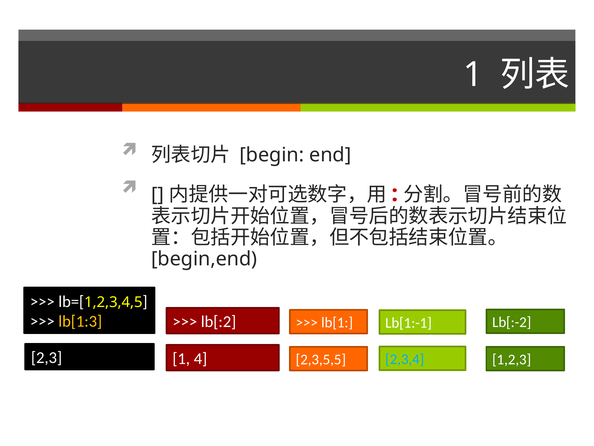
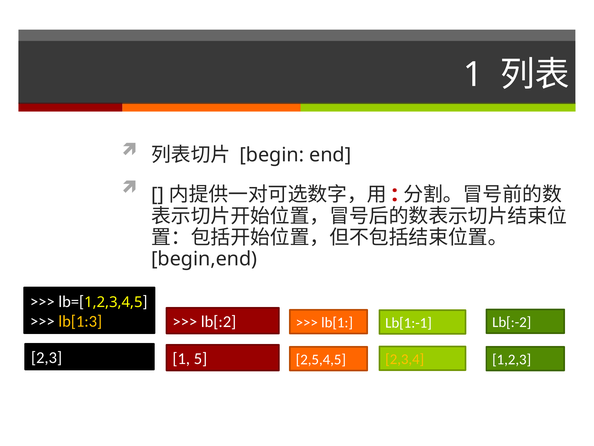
4: 4 -> 5 (200, 358)
2,3,4 colour: light blue -> yellow (405, 359)
2,3,5,5: 2,3,5,5 -> 2,5,4,5 (321, 359)
